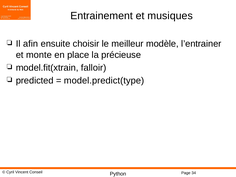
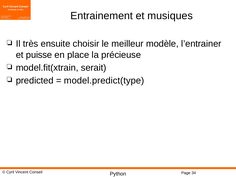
afin: afin -> très (31, 44)
monte: monte -> puisse (39, 55)
falloir: falloir -> serait (94, 68)
